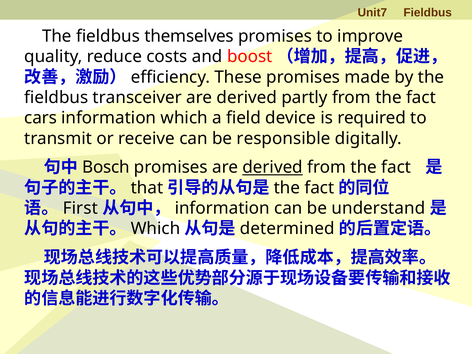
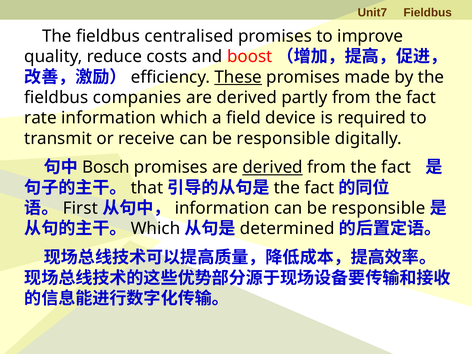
themselves: themselves -> centralised (189, 36)
These underline: none -> present (238, 77)
transceiver: transceiver -> companies (137, 98)
cars: cars -> rate (41, 118)
information can be understand: understand -> responsible (378, 208)
